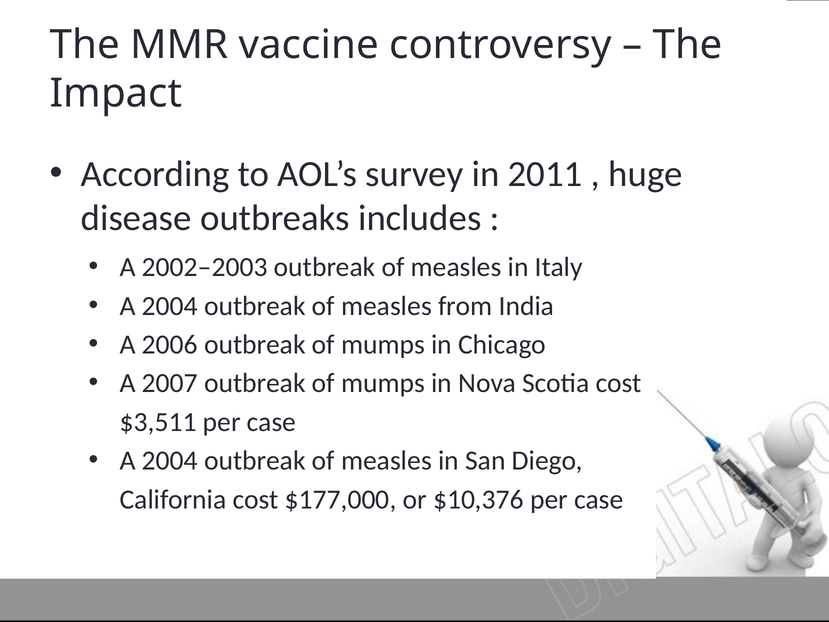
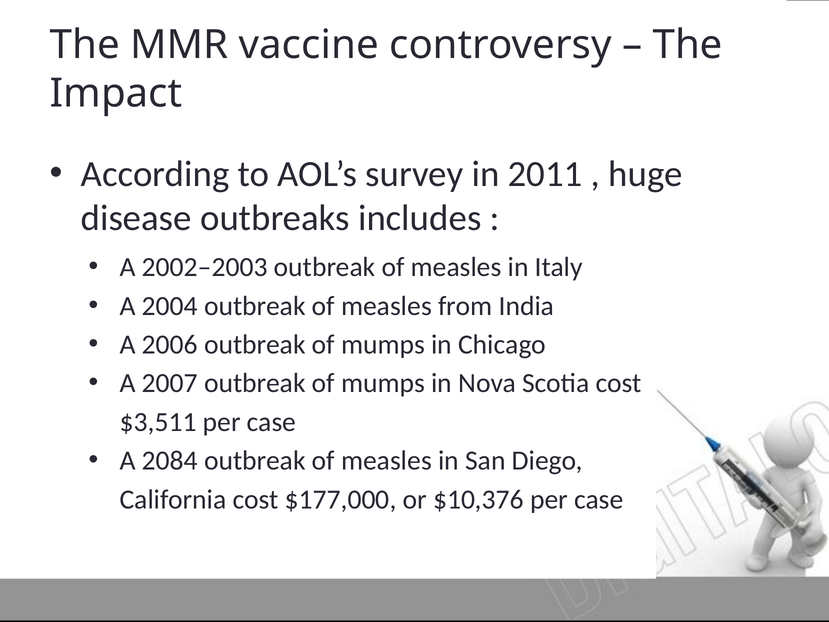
2004: 2004 -> 2084 (170, 461)
